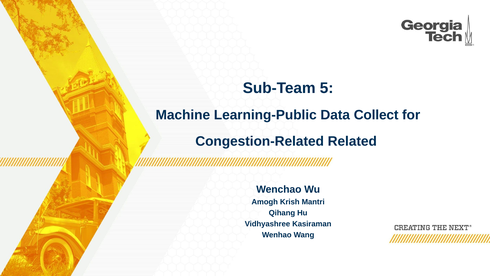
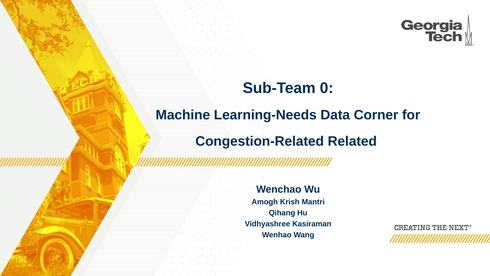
5: 5 -> 0 (327, 88)
Learning-Public: Learning-Public -> Learning-Needs (265, 115)
Collect: Collect -> Corner (376, 115)
